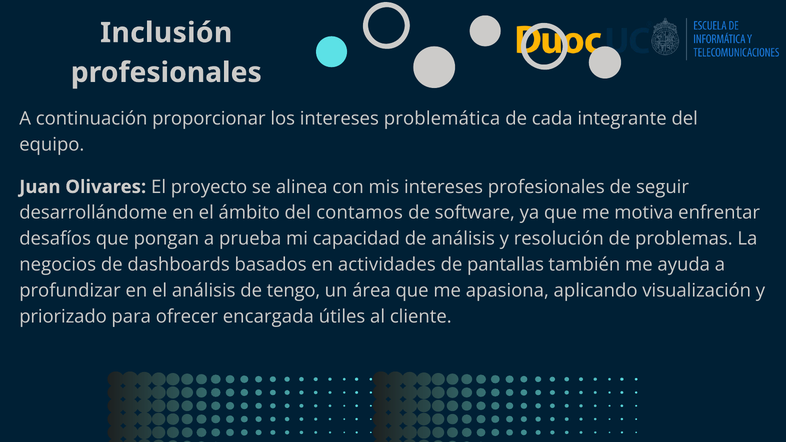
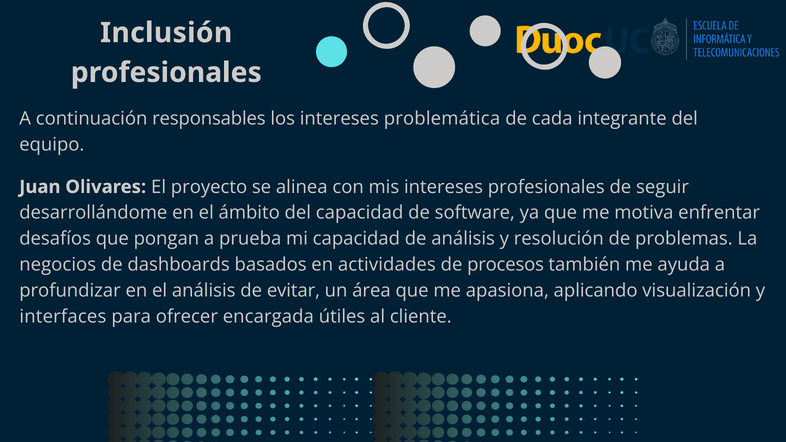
proporcionar: proporcionar -> responsables (209, 119)
del contamos: contamos -> capacidad (360, 213)
pantallas: pantallas -> procesos (506, 265)
tengo: tengo -> evitar (293, 291)
priorizado: priorizado -> interfaces (63, 317)
